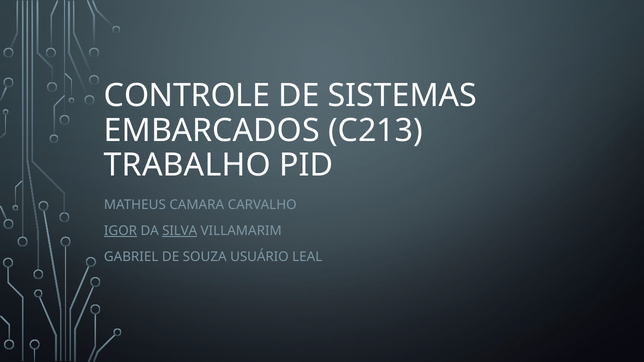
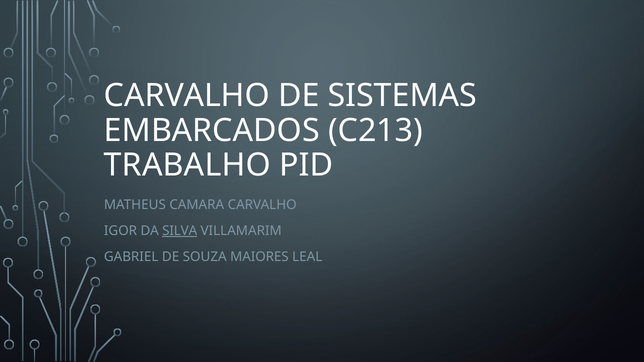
CONTROLE: CONTROLE -> CARVALHO (187, 96)
IGOR underline: present -> none (121, 231)
USUÁRIO: USUÁRIO -> MAIORES (259, 257)
